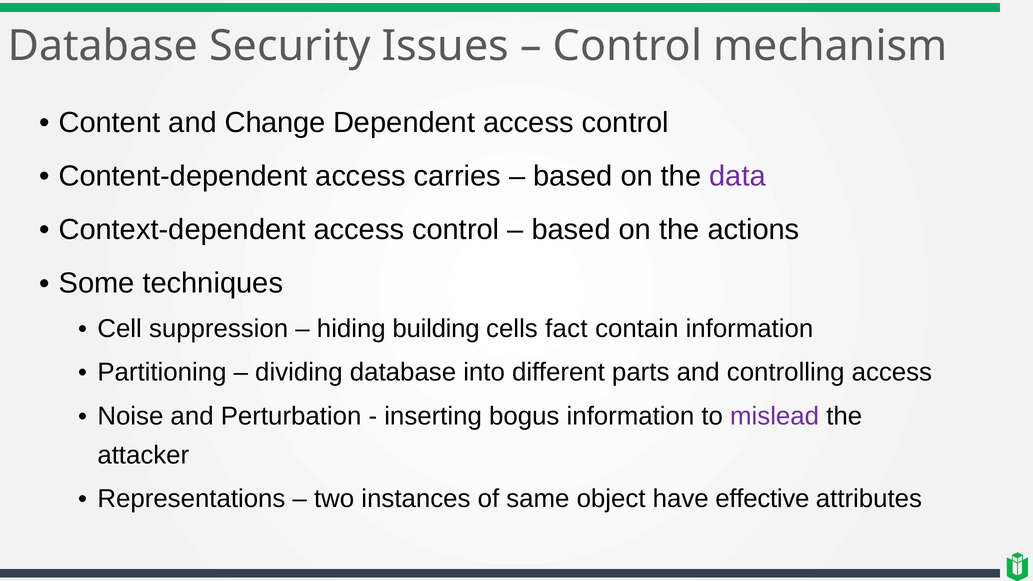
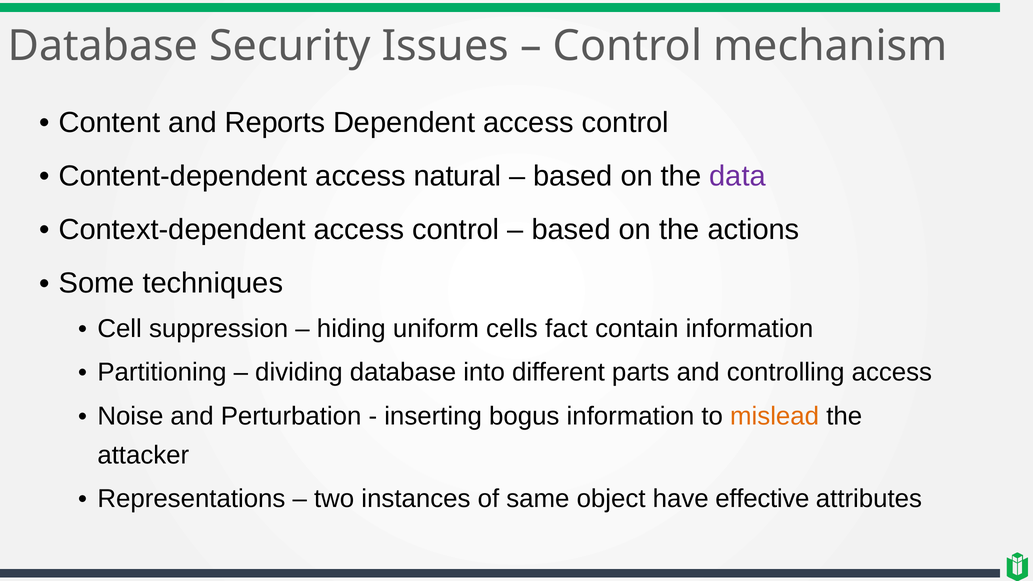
Change: Change -> Reports (275, 123)
carries: carries -> natural (457, 176)
building: building -> uniform (436, 329)
mislead colour: purple -> orange (775, 416)
